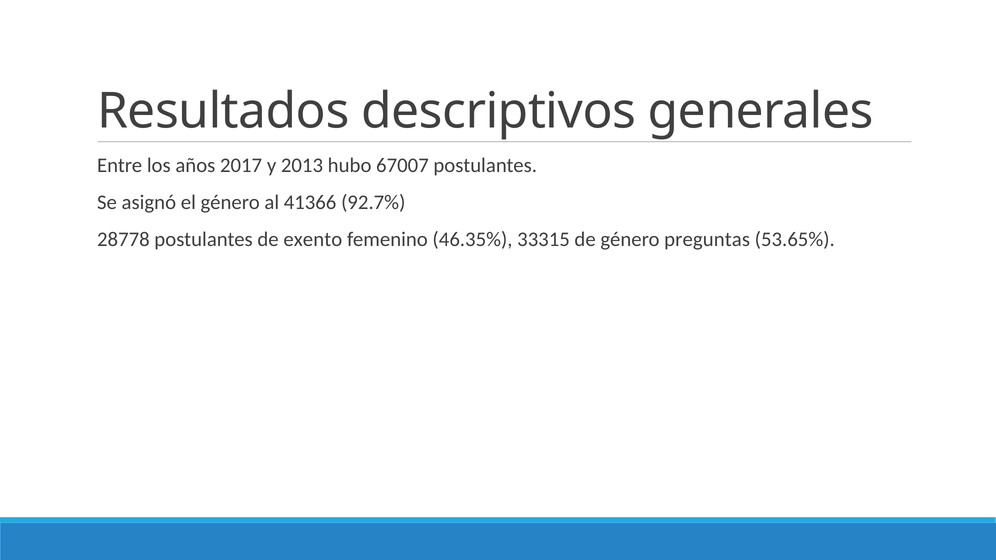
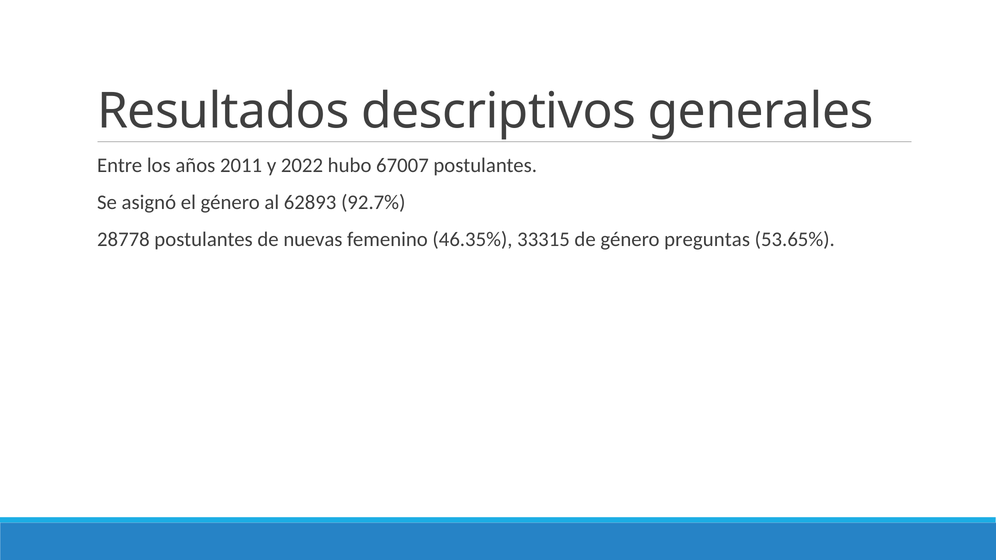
2017: 2017 -> 2011 (241, 166)
2013: 2013 -> 2022 (302, 166)
41366: 41366 -> 62893 (310, 203)
exento: exento -> nuevas (313, 239)
